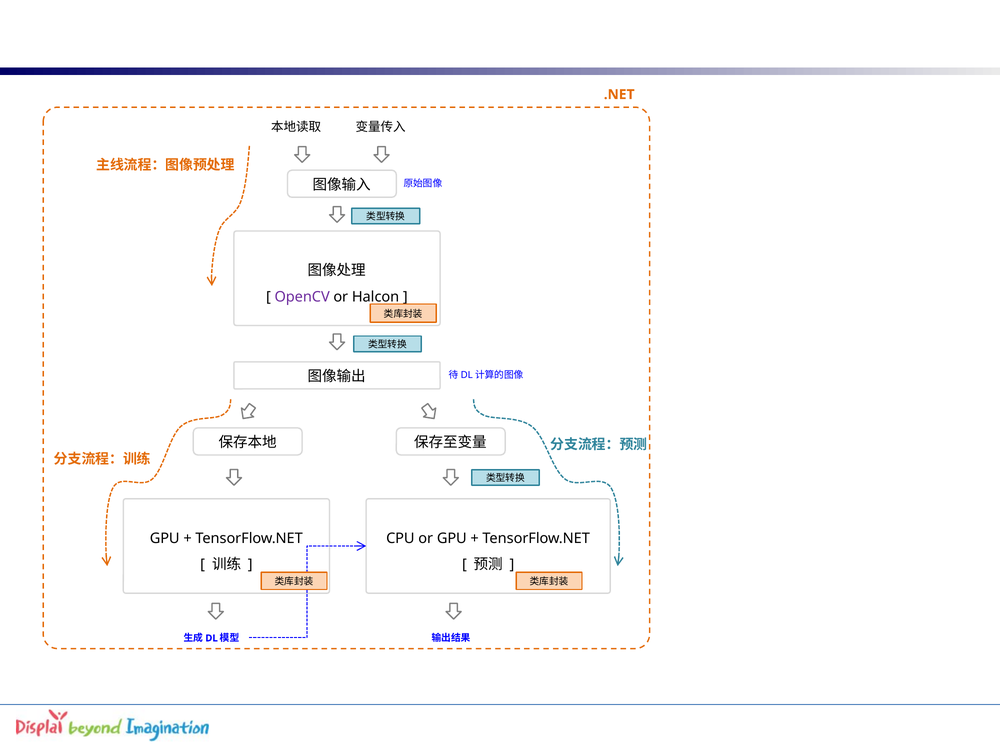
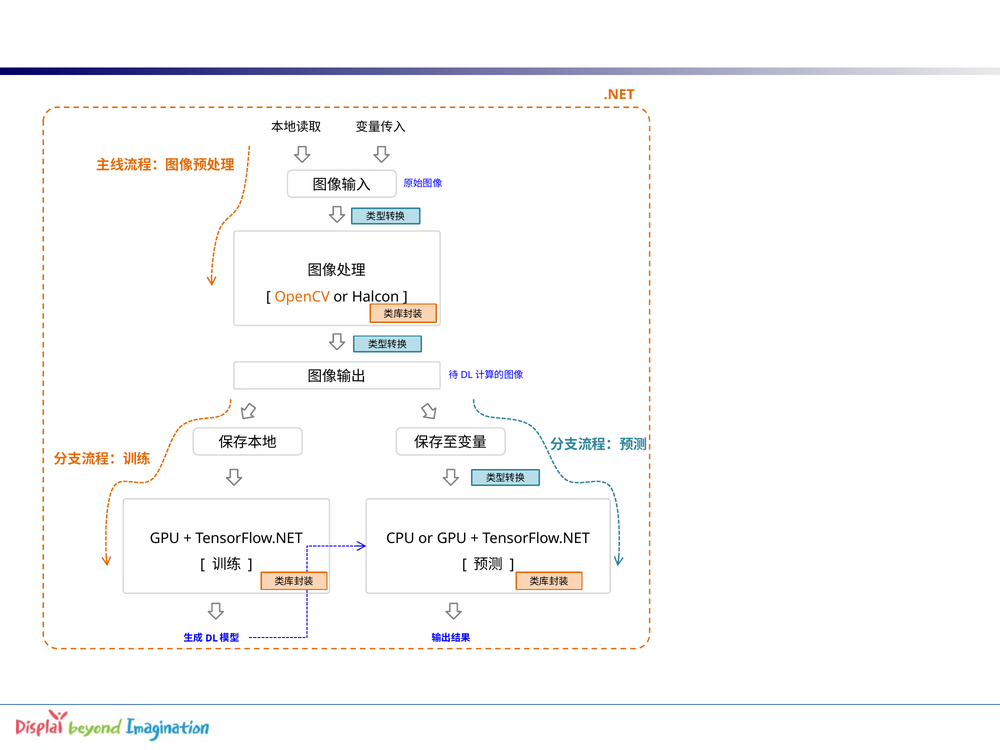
OpenCV colour: purple -> orange (302, 297)
